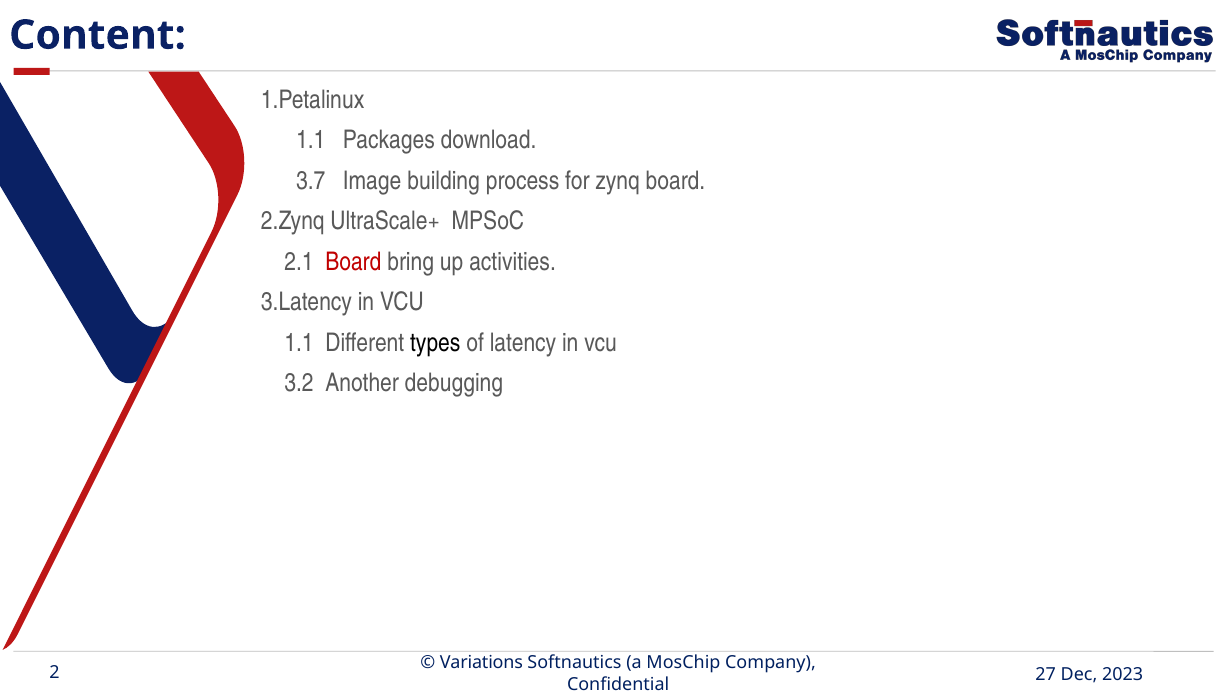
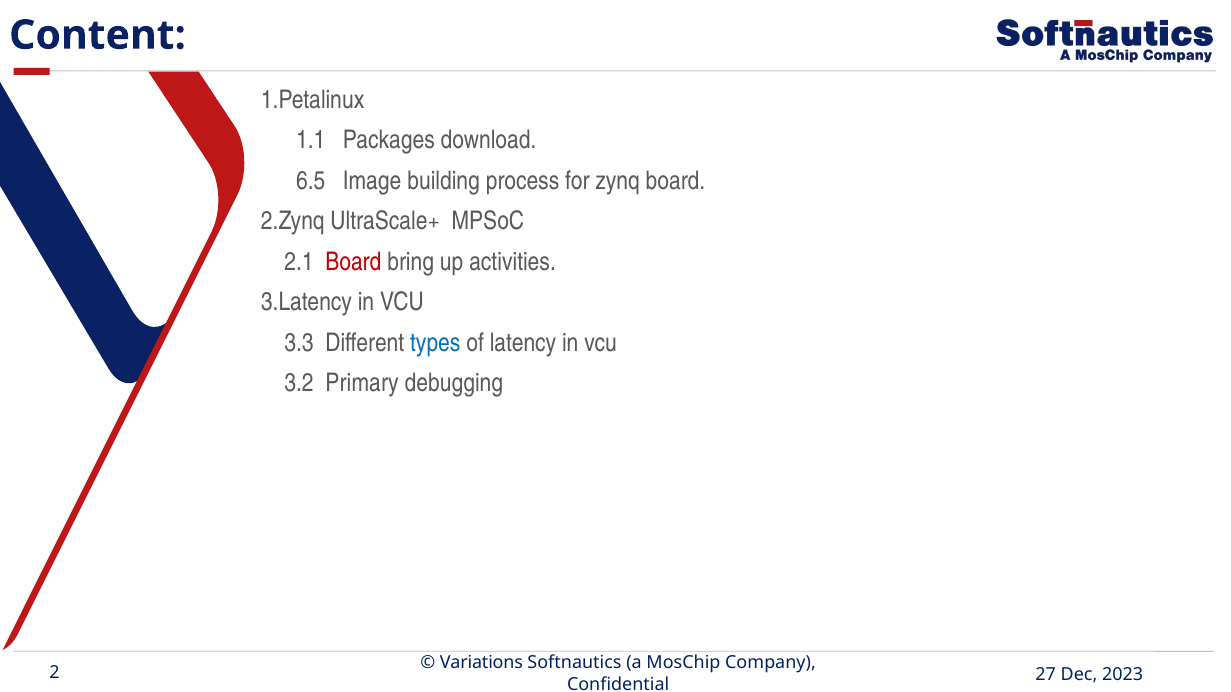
3.7: 3.7 -> 6.5 (311, 181)
1.1: 1.1 -> 3.3 (299, 343)
types colour: black -> blue (435, 343)
Another: Another -> Primary (362, 384)
